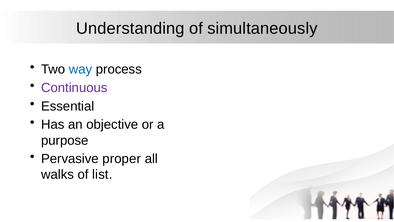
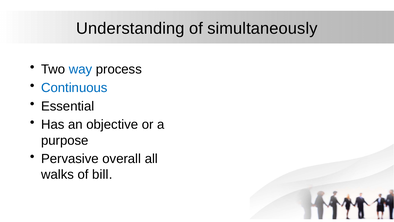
Continuous colour: purple -> blue (74, 88)
proper: proper -> overall (122, 159)
list: list -> bill (102, 174)
